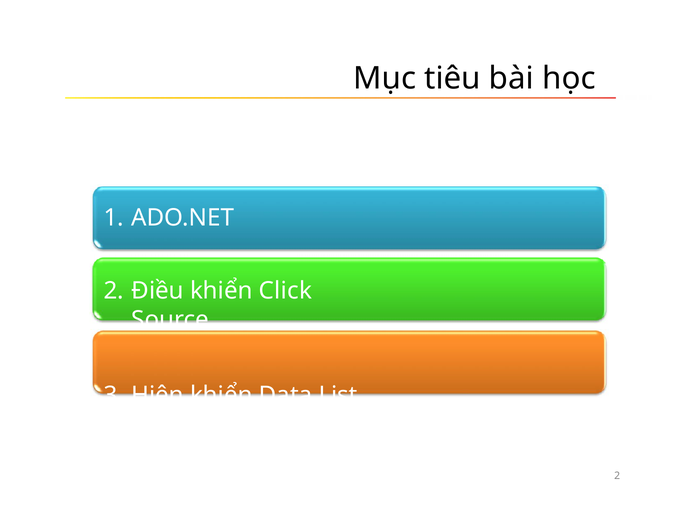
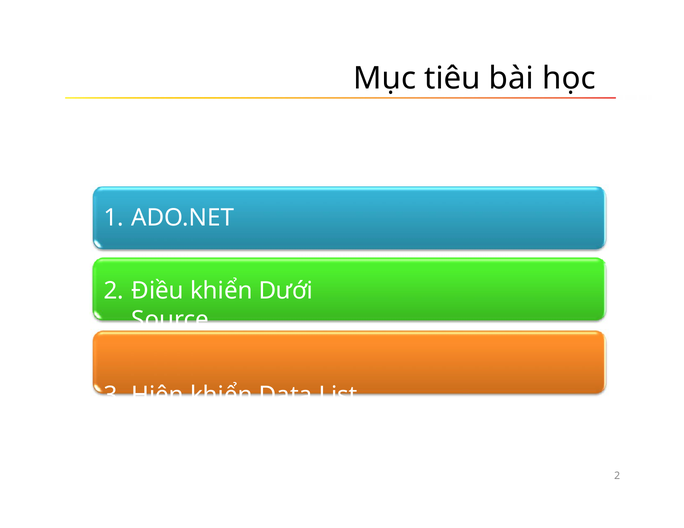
Click: Click -> Dưới (286, 291)
